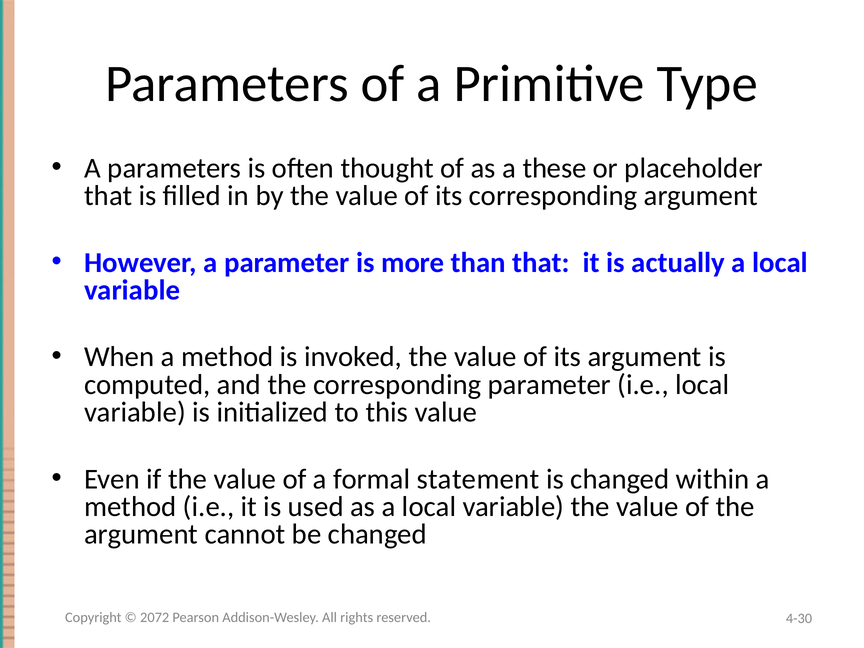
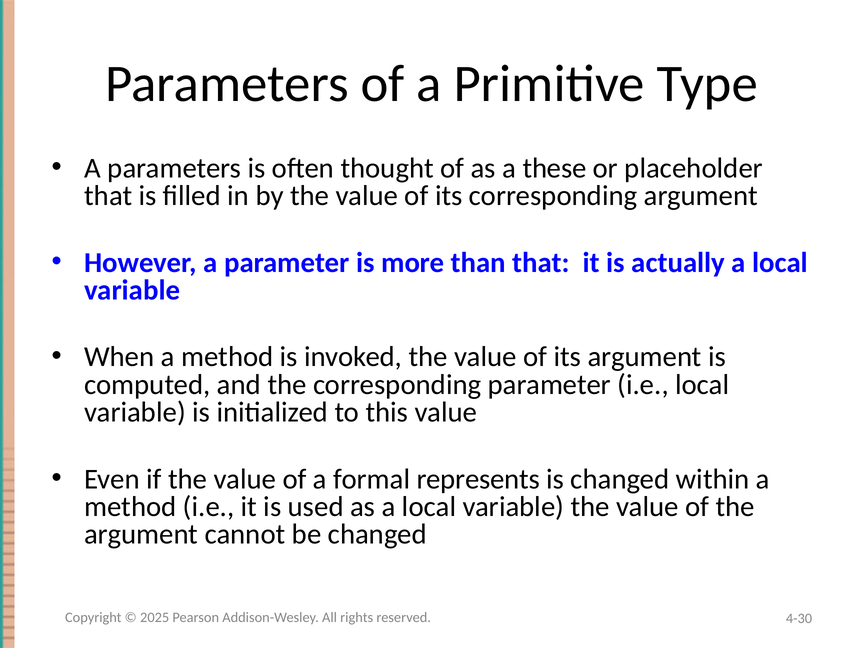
statement: statement -> represents (478, 479)
2072: 2072 -> 2025 (155, 617)
